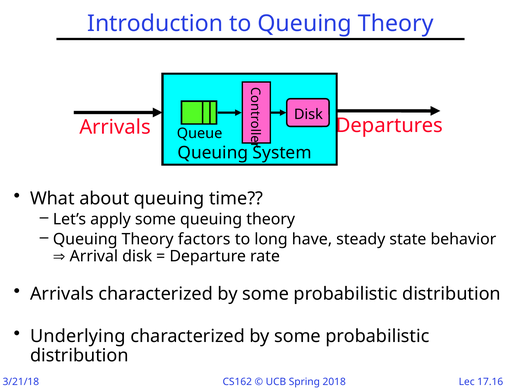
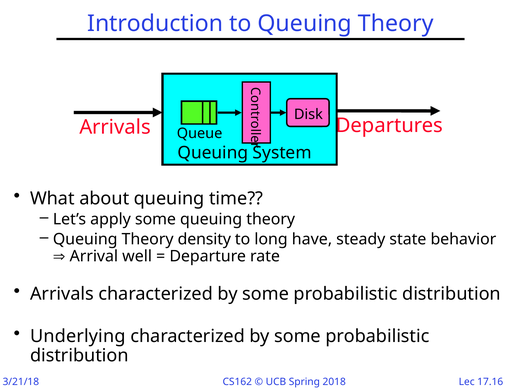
factors: factors -> density (204, 240)
Arrival disk: disk -> well (137, 257)
